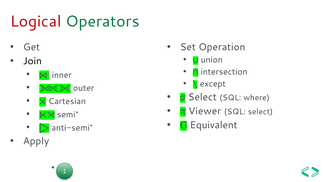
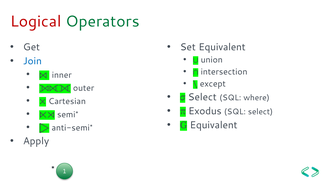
Set Operation: Operation -> Equivalent (222, 47)
Join colour: black -> blue (32, 61)
Viewer: Viewer -> Exodus (205, 111)
